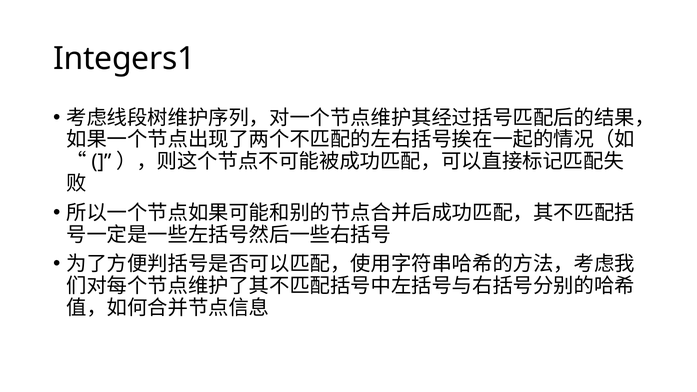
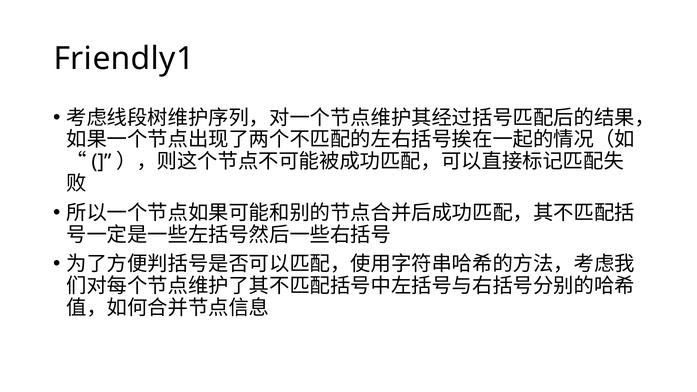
Integers1: Integers1 -> Friendly1 (124, 59)
